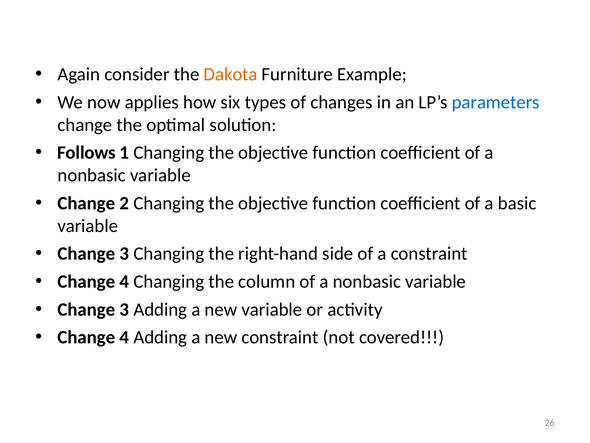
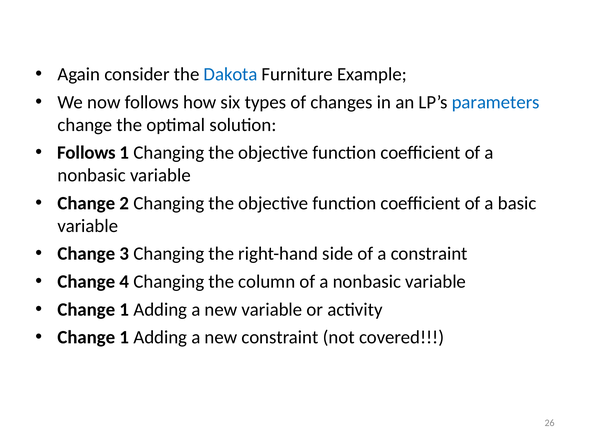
Dakota colour: orange -> blue (231, 74)
now applies: applies -> follows (152, 102)
3: 3 -> 1 (124, 309)
4: 4 -> 1 (124, 337)
